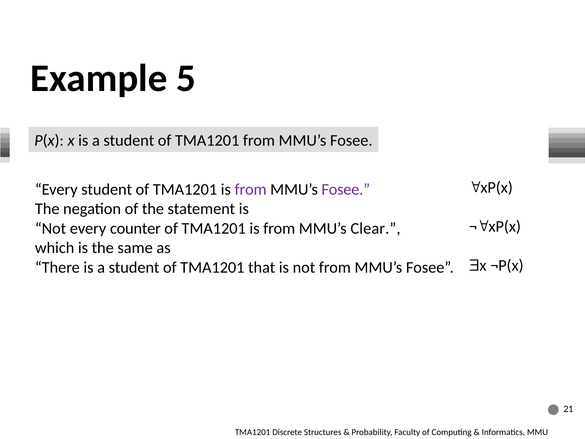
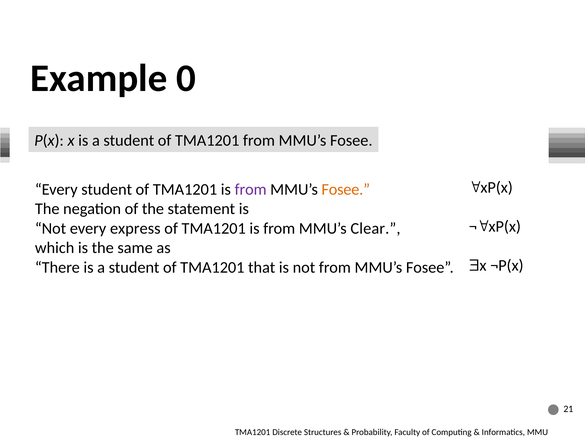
5: 5 -> 0 (186, 78)
Fosee colour: purple -> orange (346, 189)
counter: counter -> express (135, 228)
